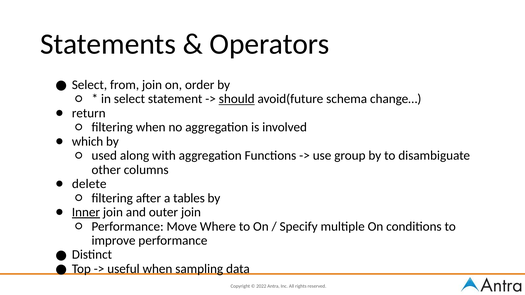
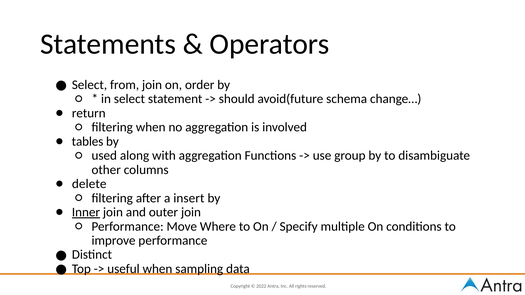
should underline: present -> none (237, 99)
which: which -> tables (88, 142)
tables: tables -> insert (189, 198)
